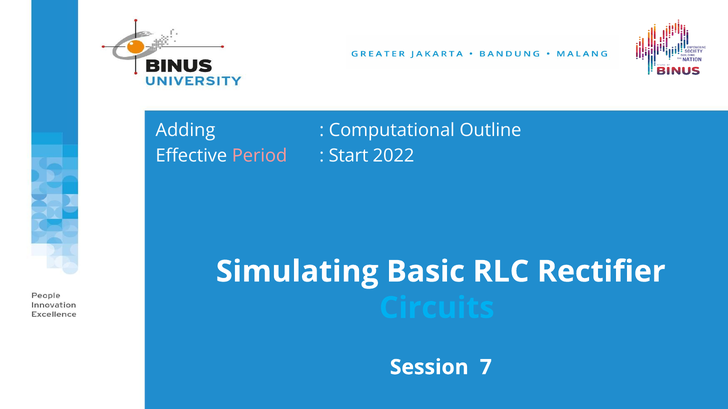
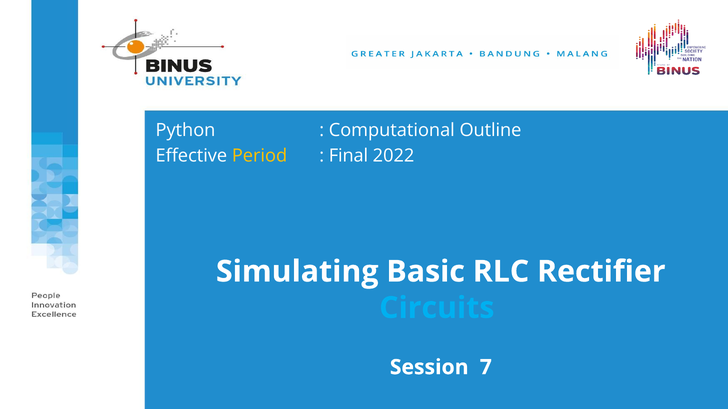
Adding: Adding -> Python (185, 131)
Period colour: pink -> yellow (260, 156)
Start: Start -> Final (348, 156)
